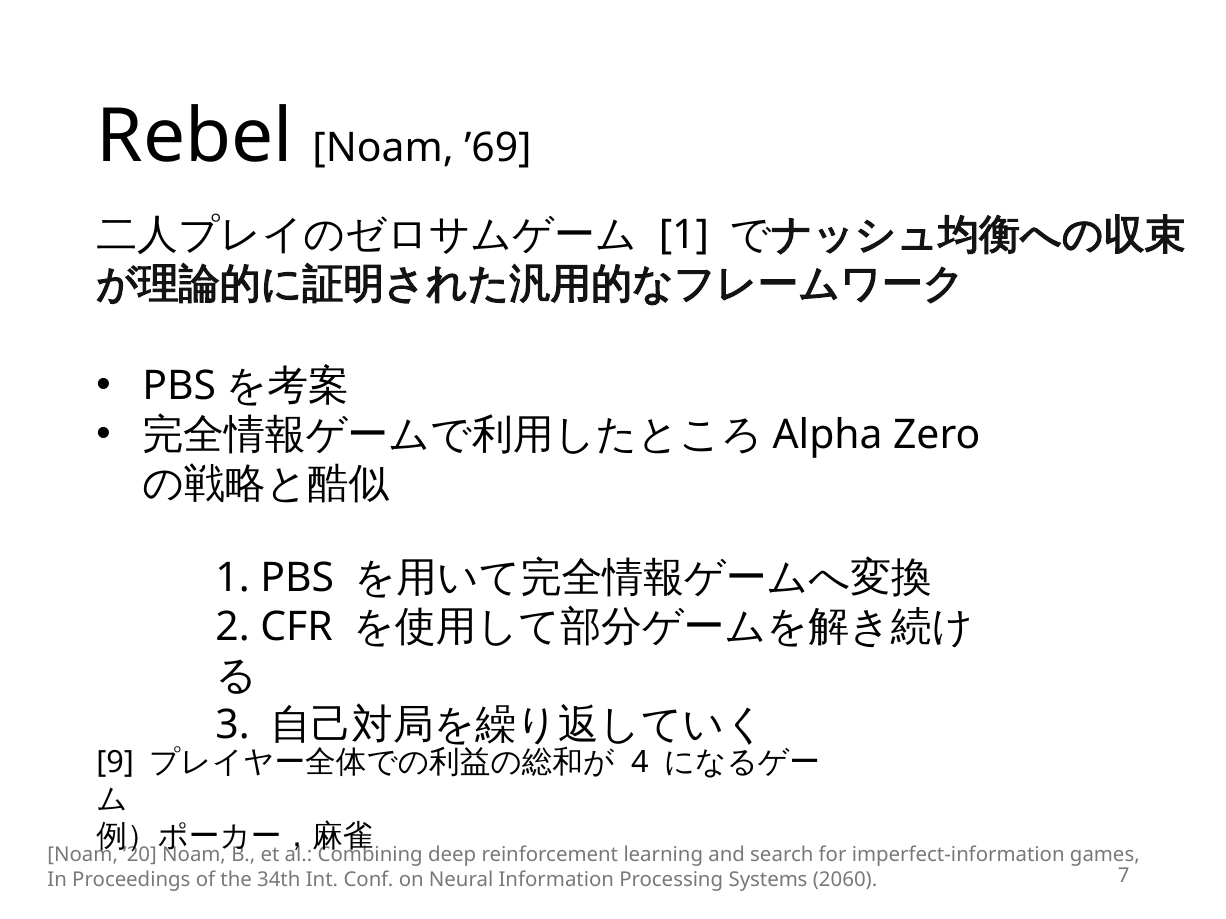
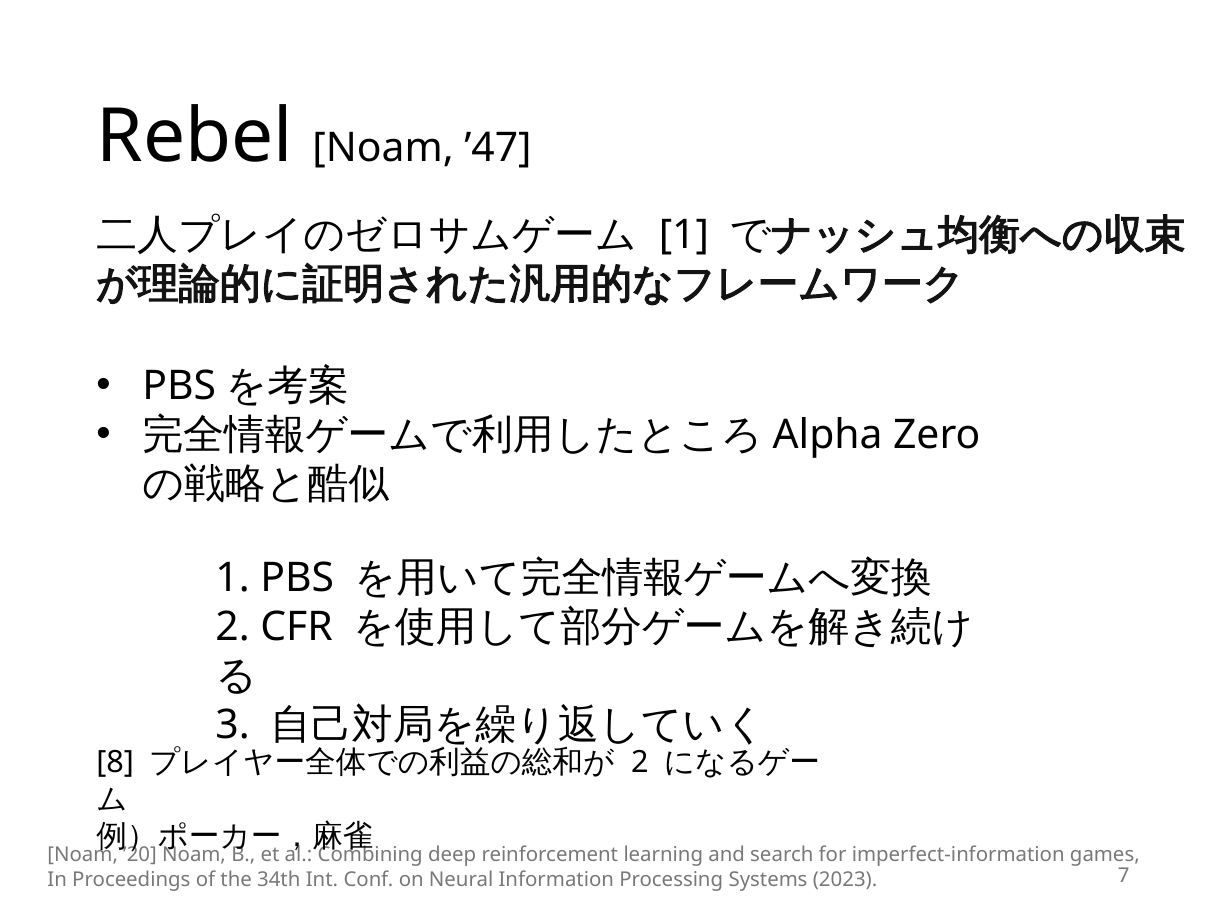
’69: ’69 -> ’47 (498, 149)
9: 9 -> 8 (115, 763)
4: 4 -> 2 (640, 763)
2060: 2060 -> 2023 (845, 880)
